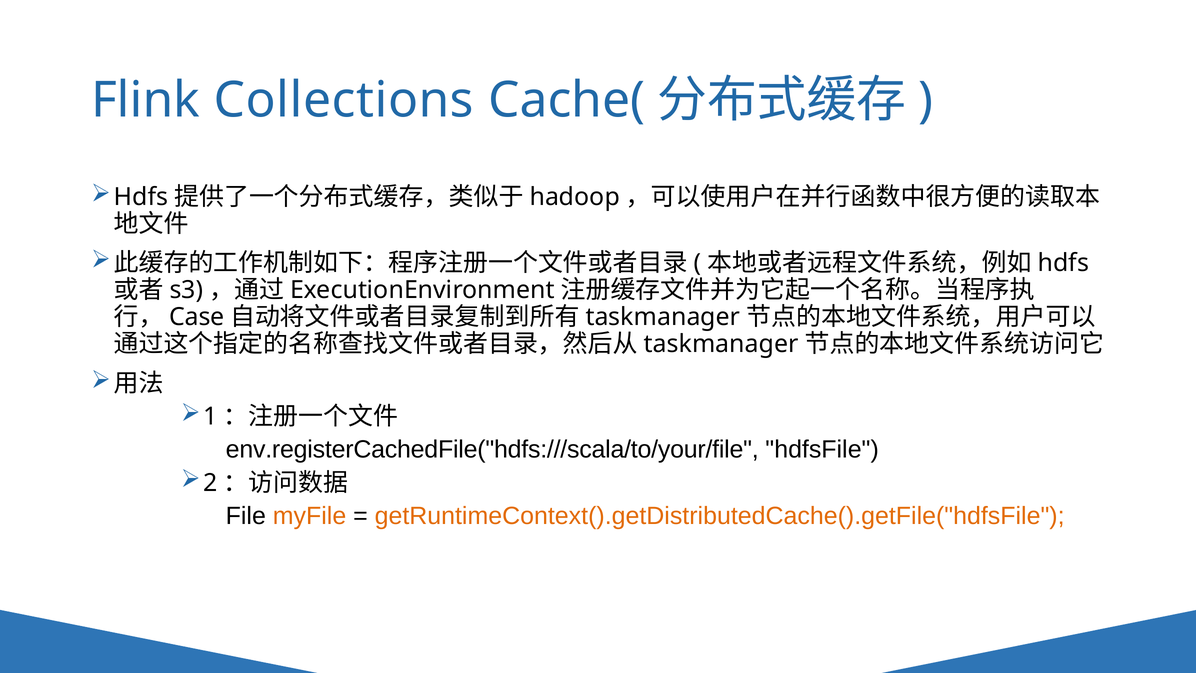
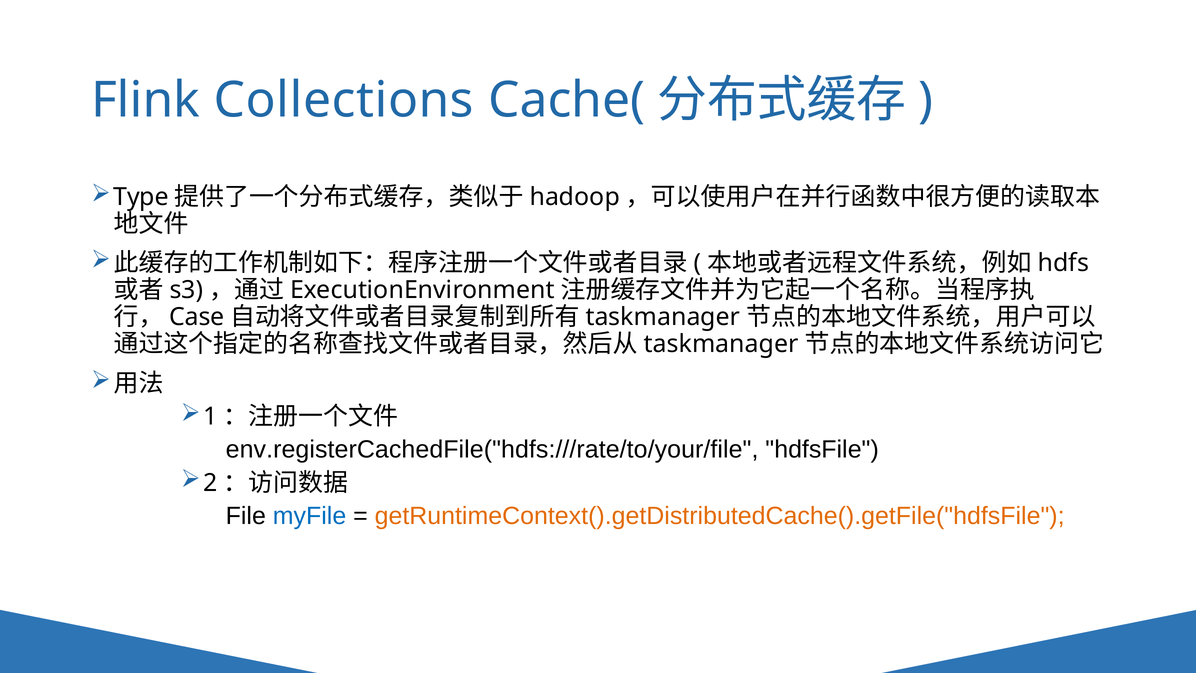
Hdfs: Hdfs -> Type (141, 197)
env.registerCachedFile("hdfs:///scala/to/your/file: env.registerCachedFile("hdfs:///scala/to/your/file -> env.registerCachedFile("hdfs:///rate/to/your/file (492, 450)
myFile colour: orange -> blue (310, 516)
